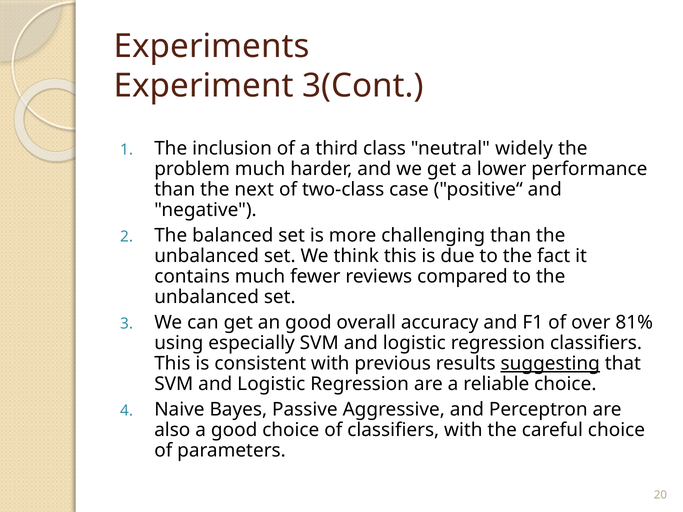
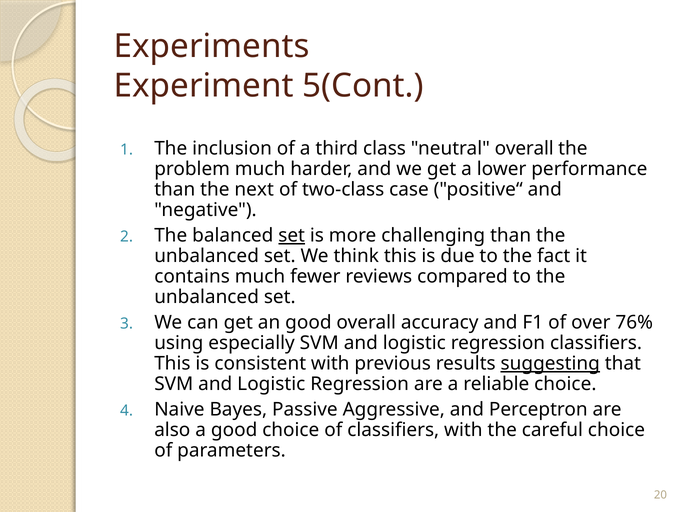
3(Cont: 3(Cont -> 5(Cont (363, 86)
neutral widely: widely -> overall (524, 149)
set underline: none -> present (292, 236)
81%: 81% -> 76% (634, 323)
